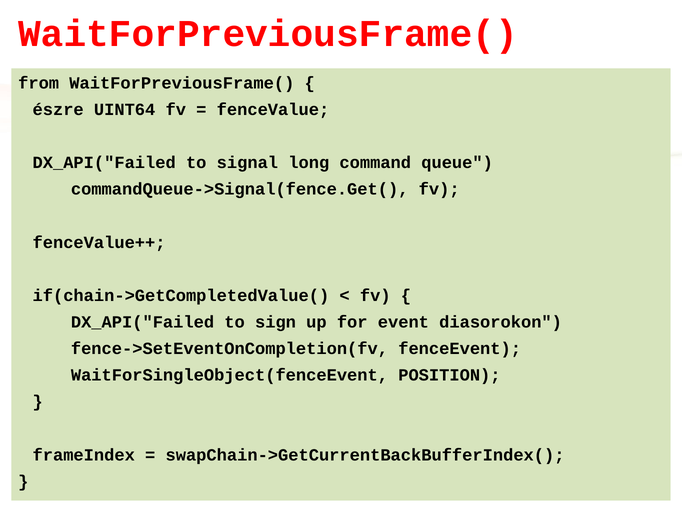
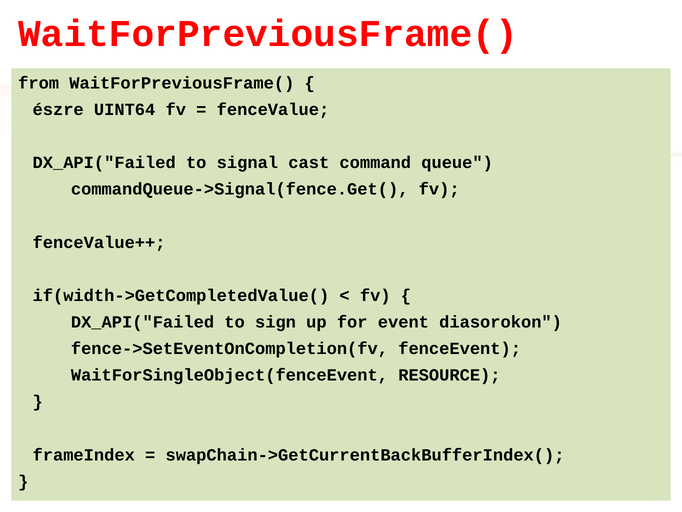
long: long -> cast (309, 163)
if(chain->GetCompletedValue(: if(chain->GetCompletedValue( -> if(width->GetCompletedValue( (181, 295)
POSITION: POSITION -> RESOURCE (449, 375)
